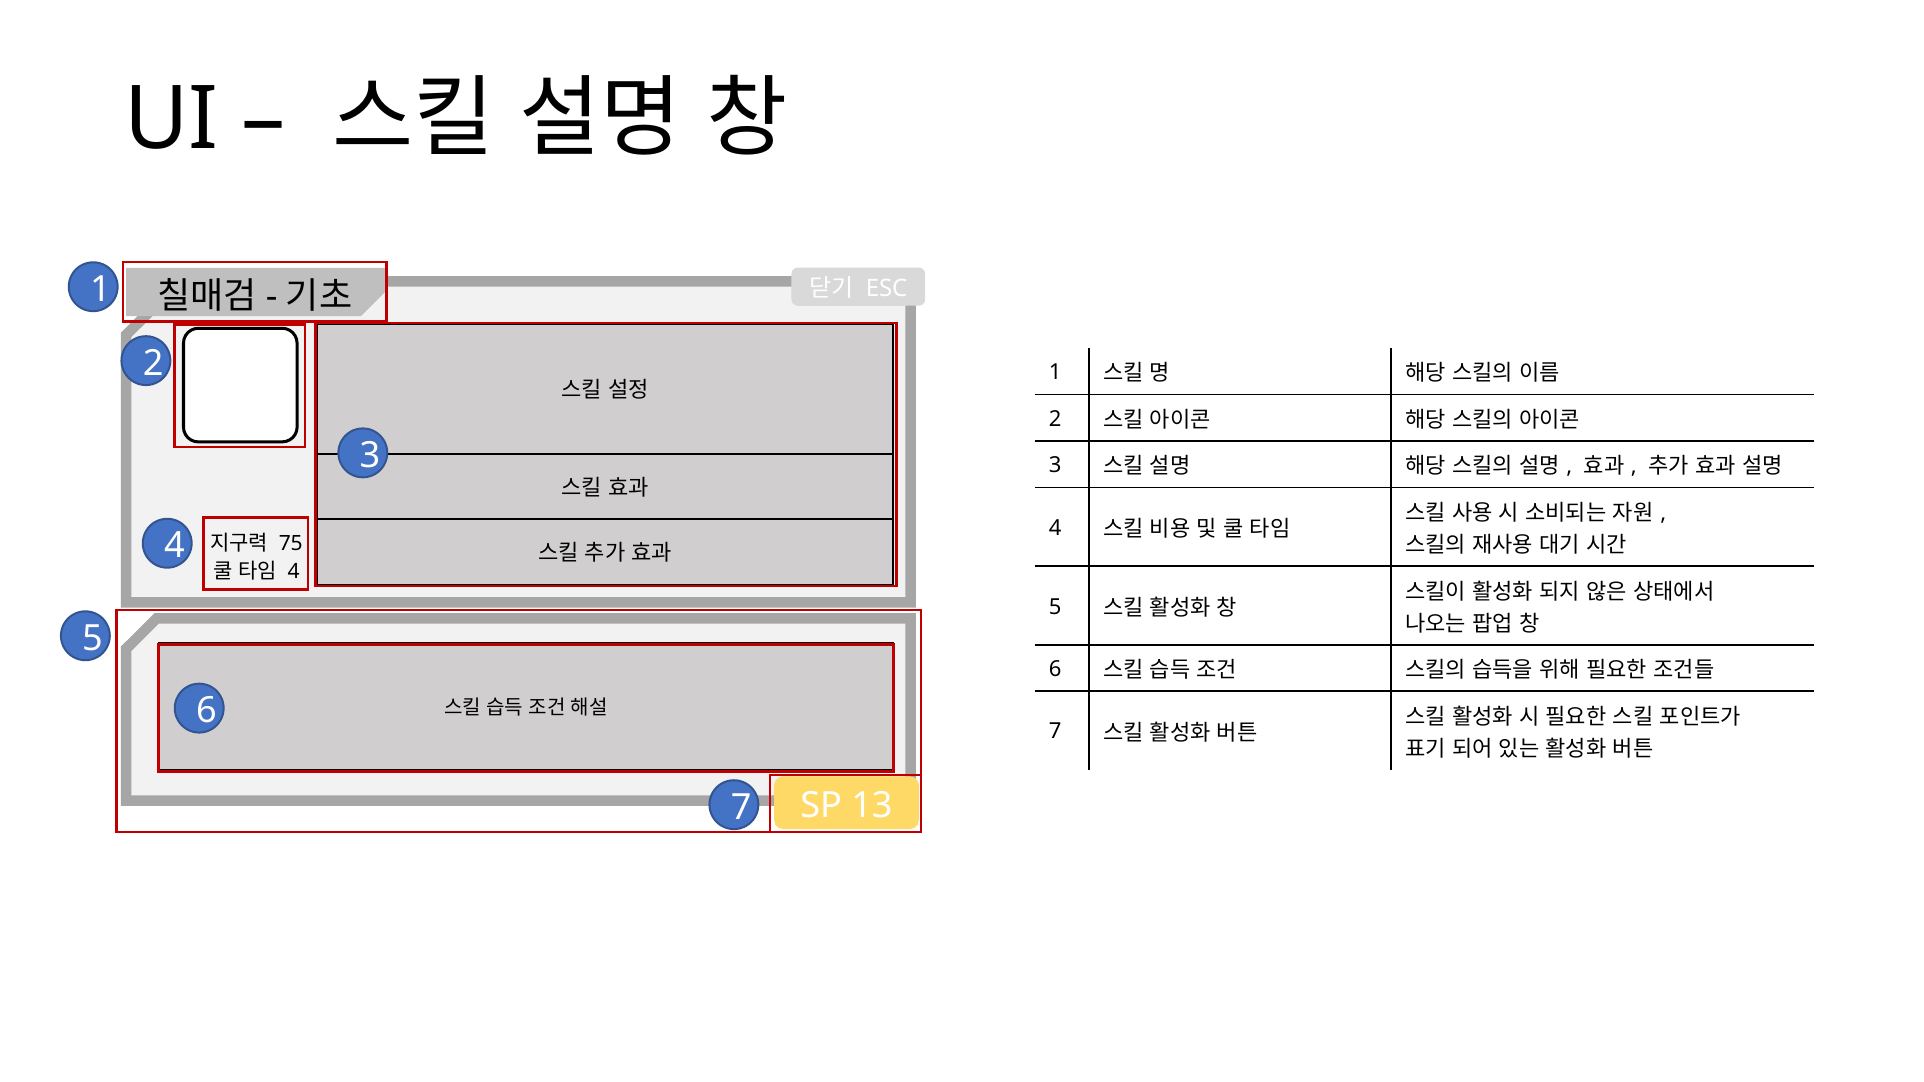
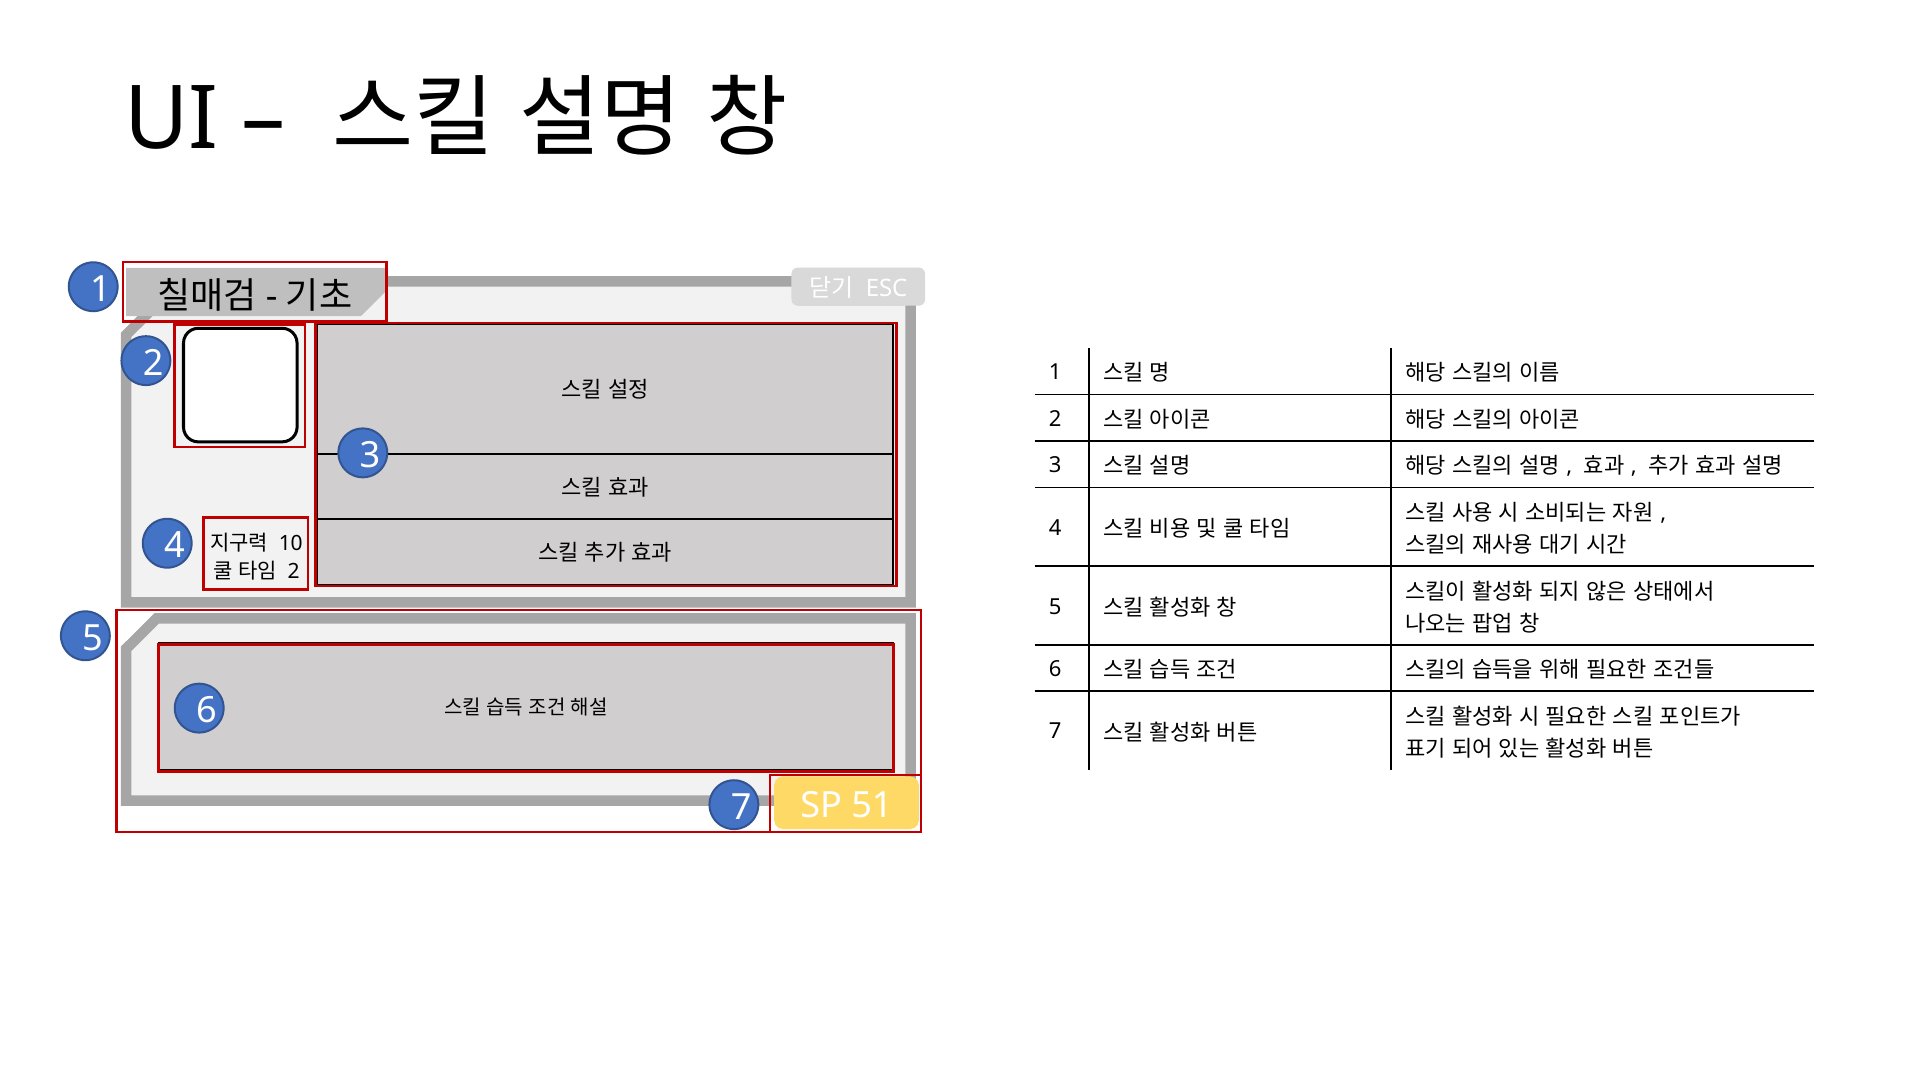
75: 75 -> 10 (291, 543)
4: 4 -> 2 (294, 572)
13: 13 -> 51 (872, 805)
